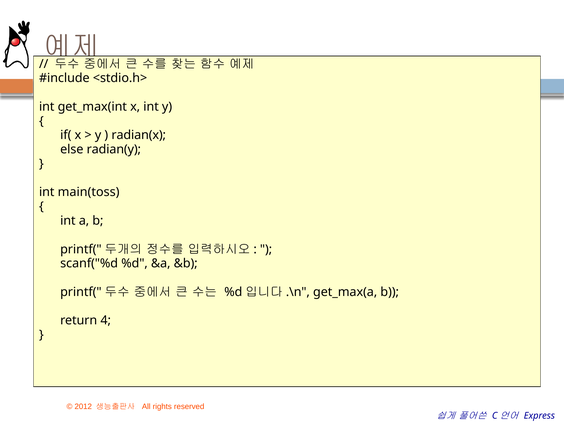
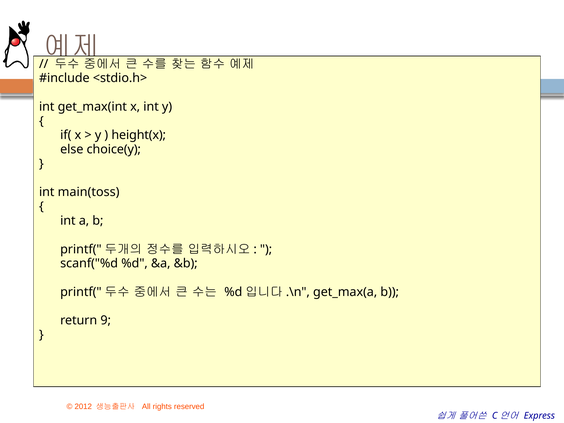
radian(x: radian(x -> height(x (139, 135)
radian(y: radian(y -> choice(y (114, 149)
4: 4 -> 9 (106, 320)
